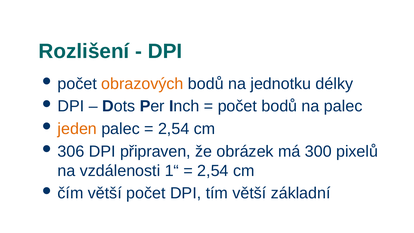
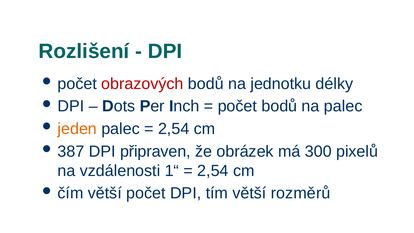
obrazových colour: orange -> red (142, 84)
306: 306 -> 387 (71, 151)
základní: základní -> rozměrů (301, 193)
